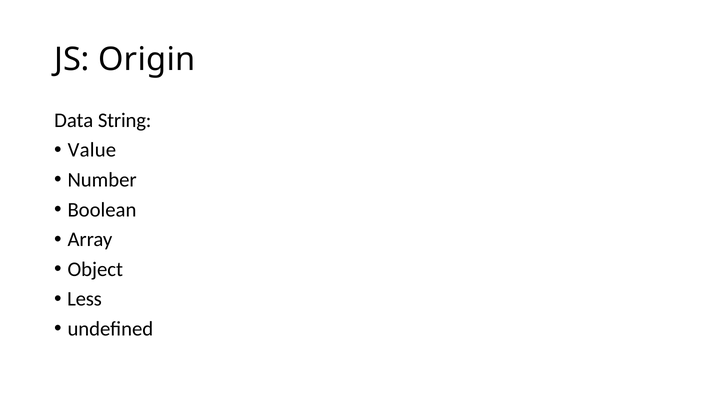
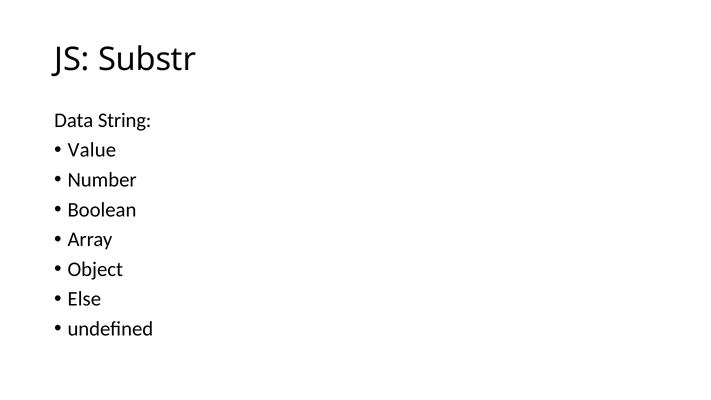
Origin: Origin -> Substr (147, 60)
Less: Less -> Else (84, 299)
